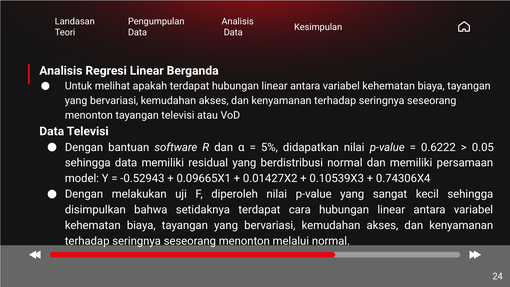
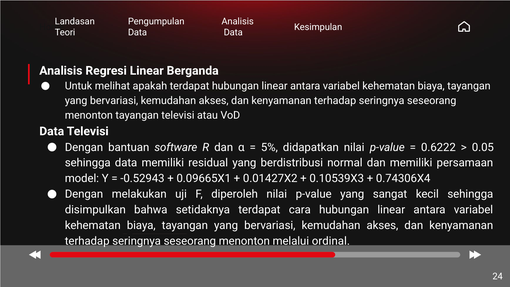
melalui normal: normal -> ordinal (331, 241)
